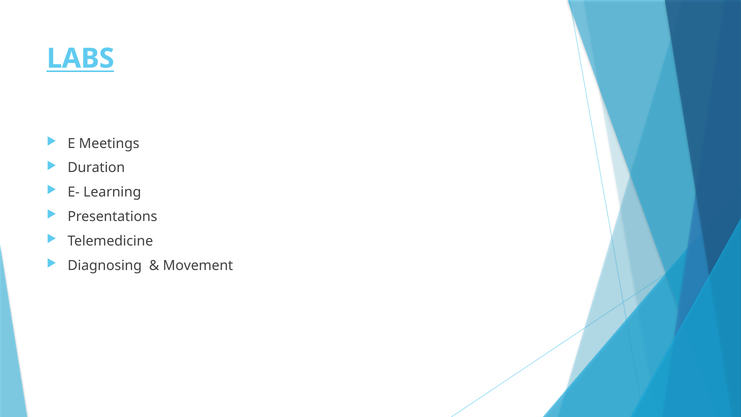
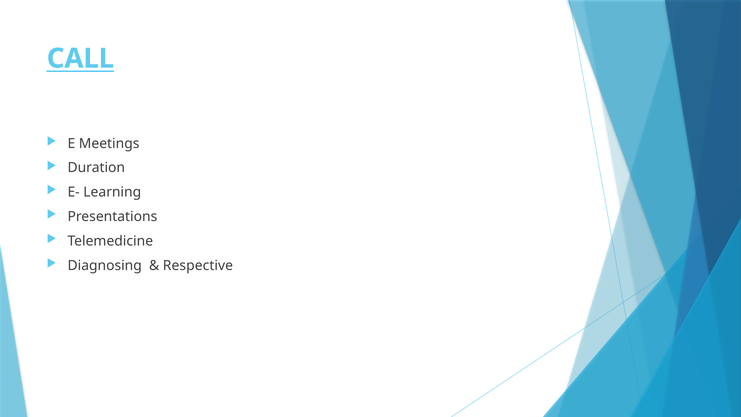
LABS: LABS -> CALL (80, 58)
Movement: Movement -> Respective (198, 265)
